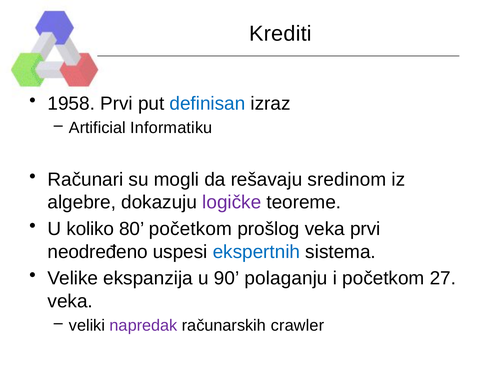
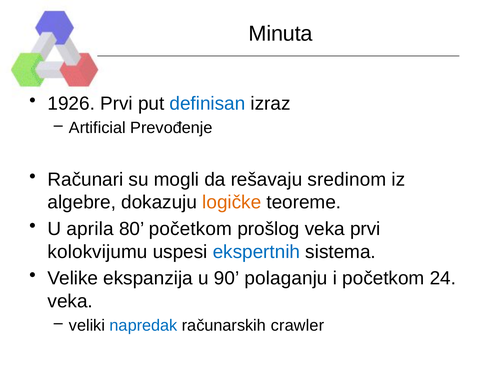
Krediti: Krediti -> Minuta (281, 34)
1958: 1958 -> 1926 (71, 104)
Informatiku: Informatiku -> Prevođenje (171, 128)
logičke colour: purple -> orange (232, 202)
koliko: koliko -> aprila (90, 229)
neodređeno: neodređeno -> kolokvijumu (98, 252)
27: 27 -> 24 (443, 278)
napredak colour: purple -> blue (144, 325)
